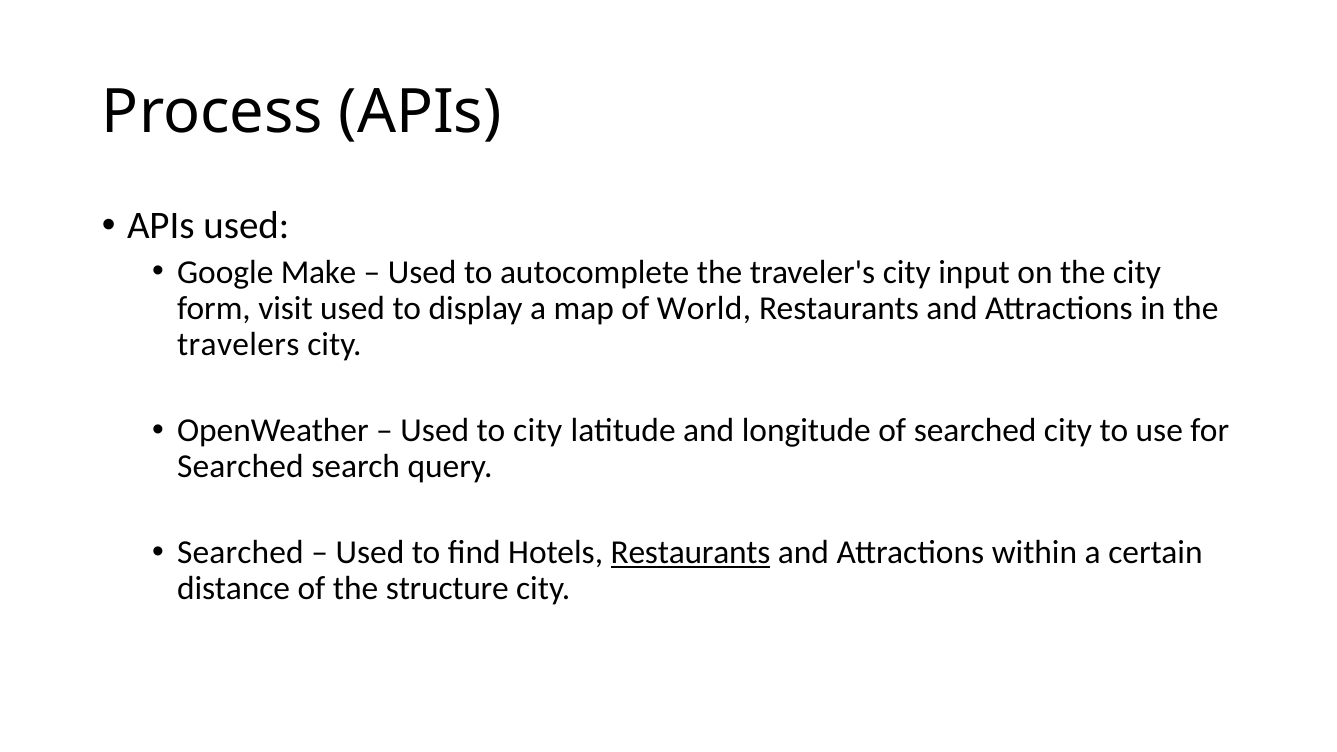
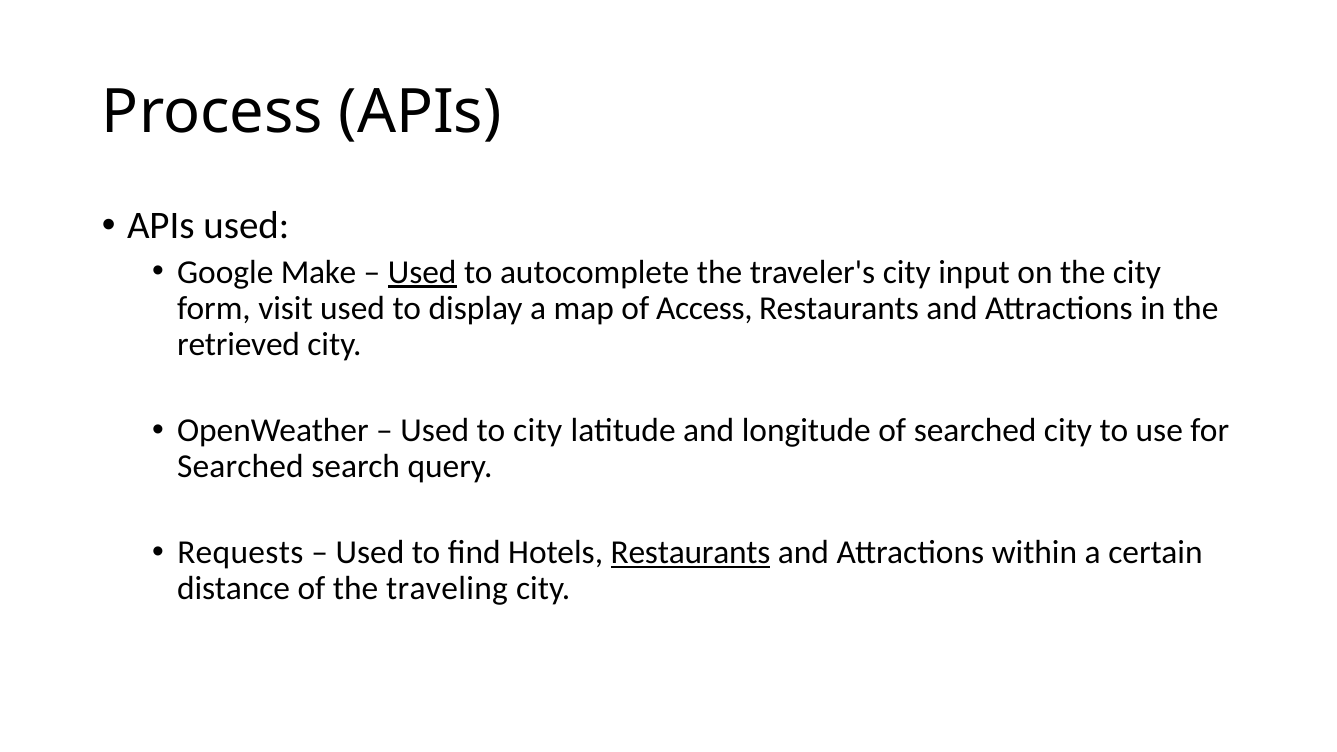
Used underline: none -> present (422, 272)
World: World -> Access (704, 308)
travelers: travelers -> retrieved (239, 344)
Searched: Searched -> Requests (240, 553)
structure: structure -> traveling (447, 589)
